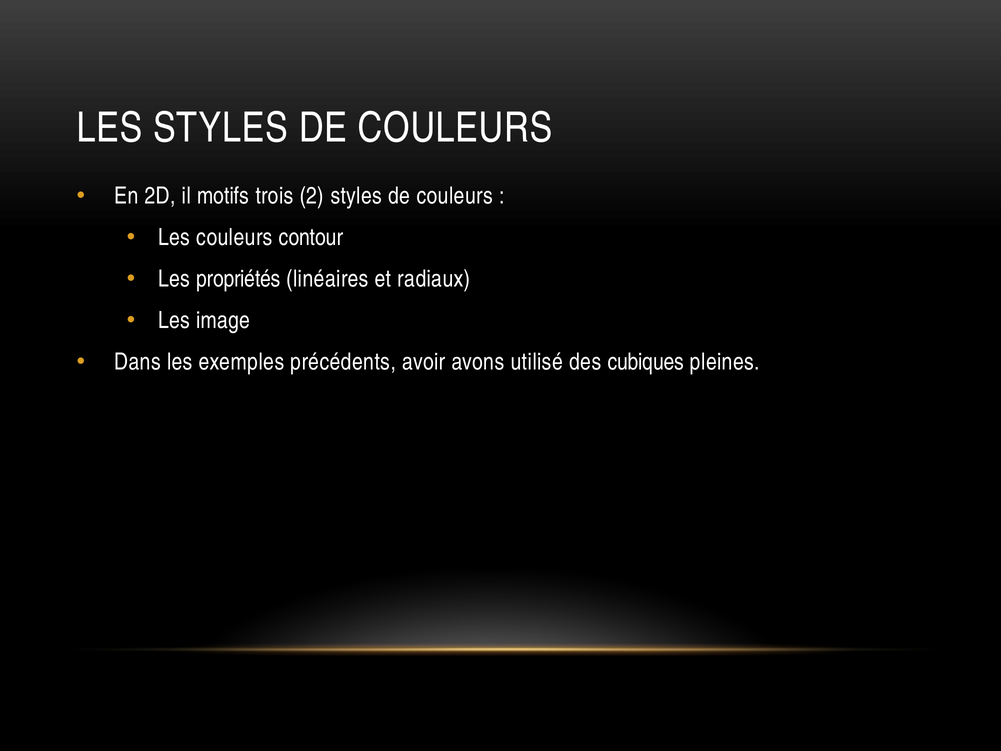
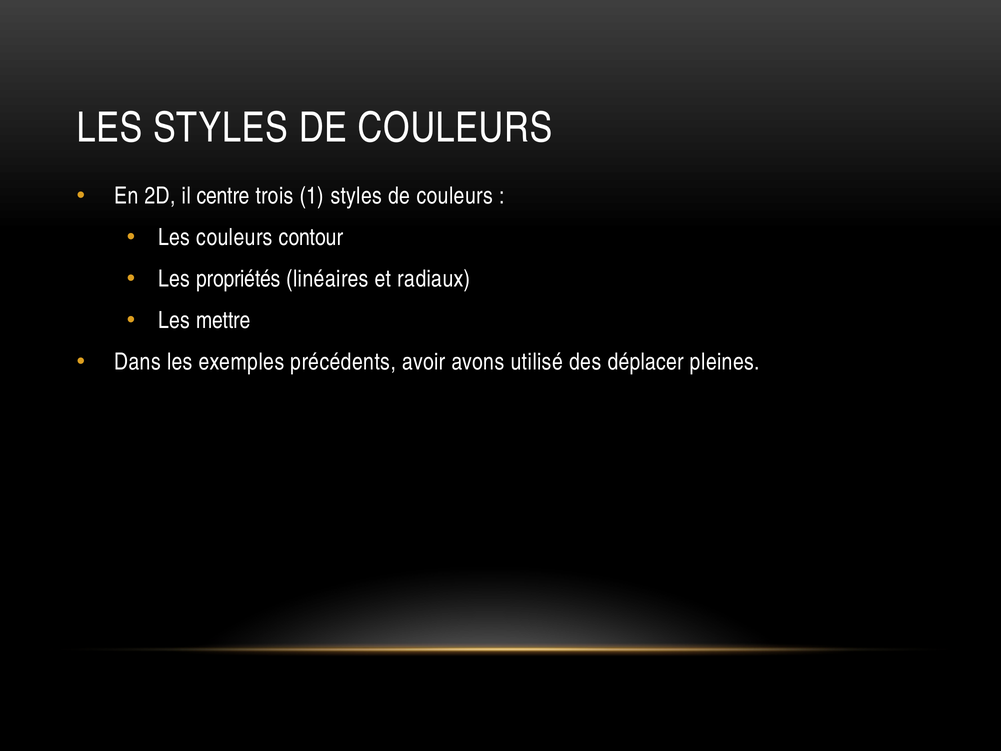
motifs: motifs -> centre (223, 196)
2: 2 -> 1 (312, 196)
image: image -> mettre (223, 320)
cubiques: cubiques -> déplacer (646, 362)
